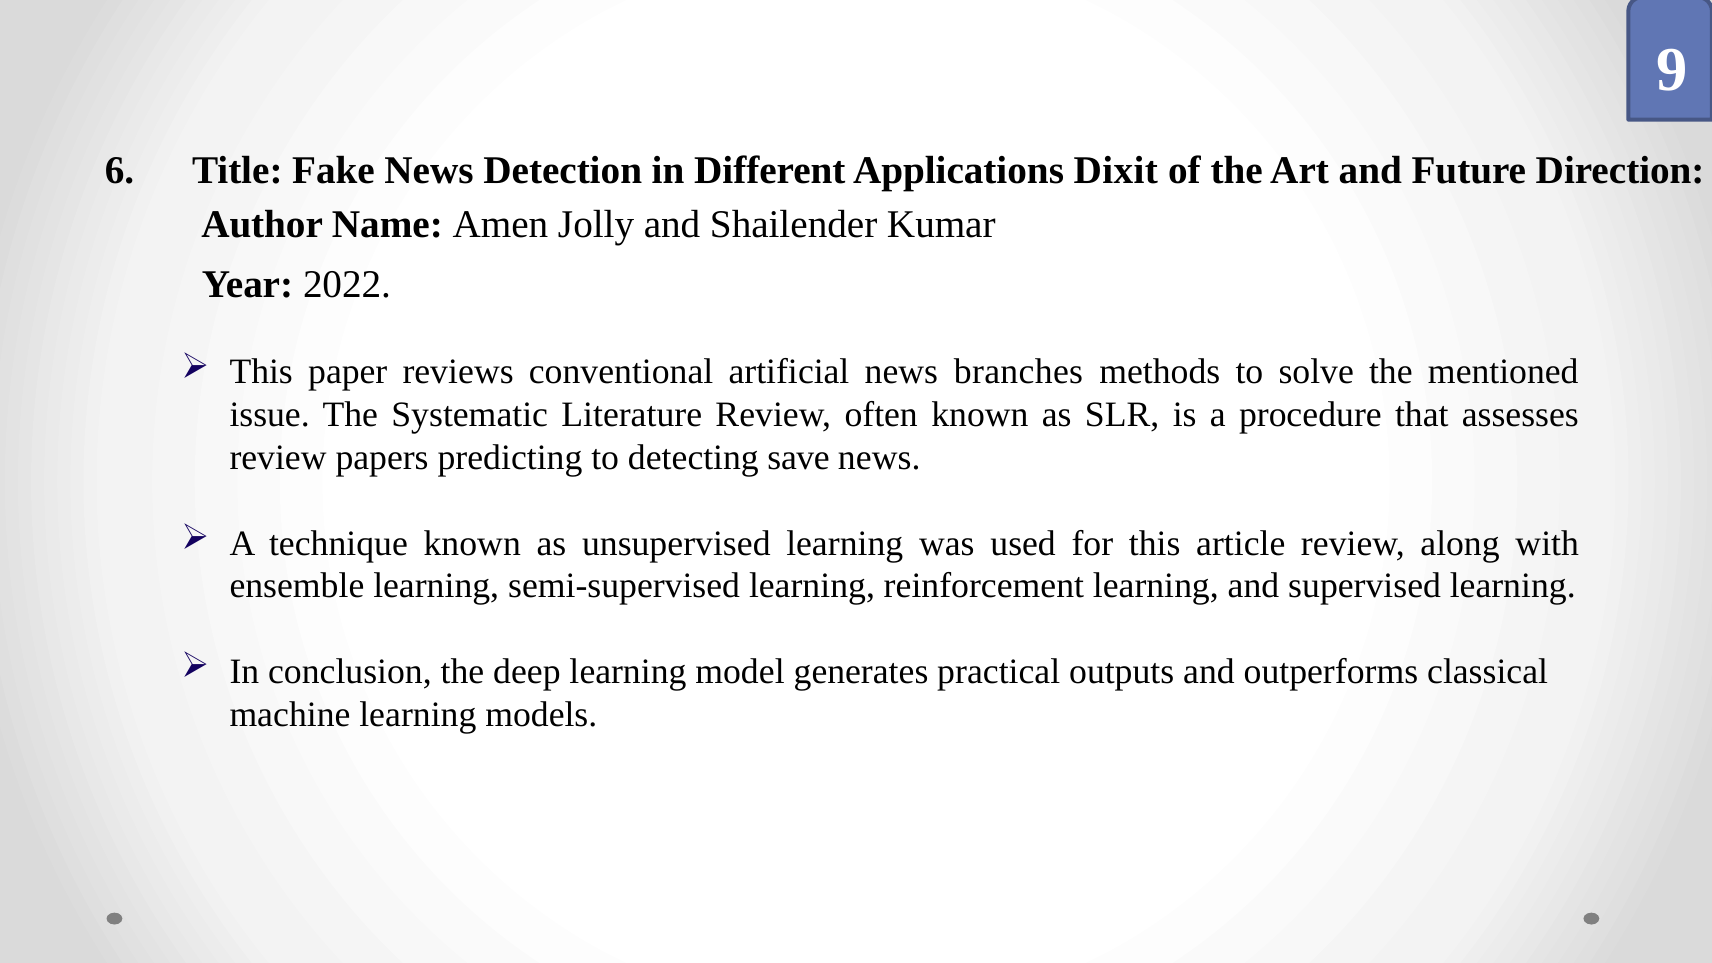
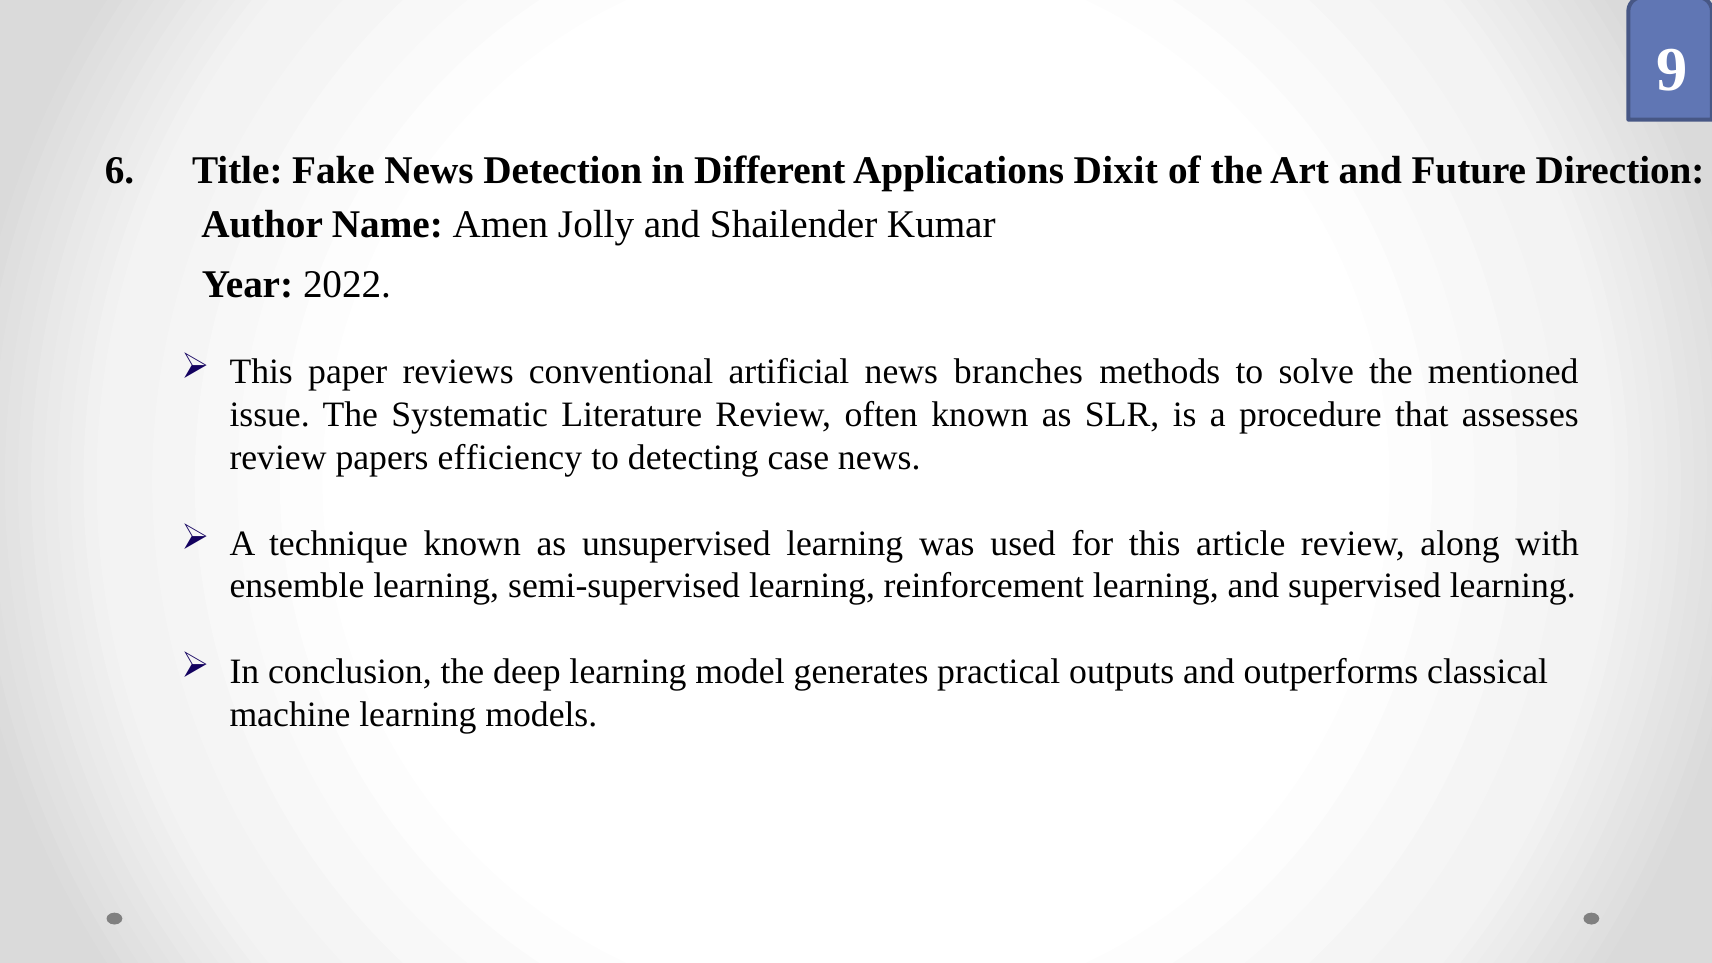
predicting: predicting -> efficiency (510, 458)
save: save -> case (798, 458)
